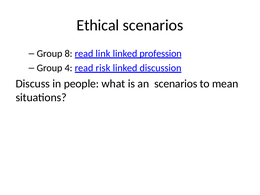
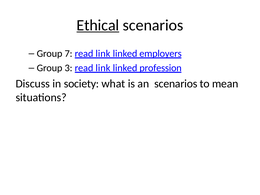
Ethical underline: none -> present (98, 25)
8: 8 -> 7 (69, 54)
profession: profession -> employers (161, 54)
4: 4 -> 3 (69, 68)
risk: risk -> link (103, 68)
discussion: discussion -> profession (161, 68)
people: people -> society (81, 84)
